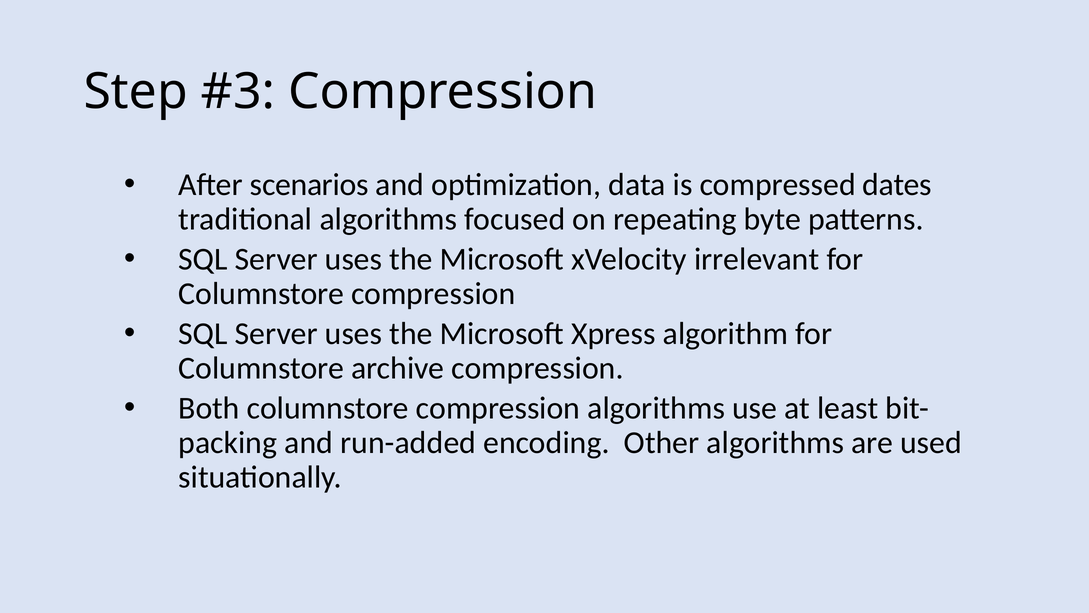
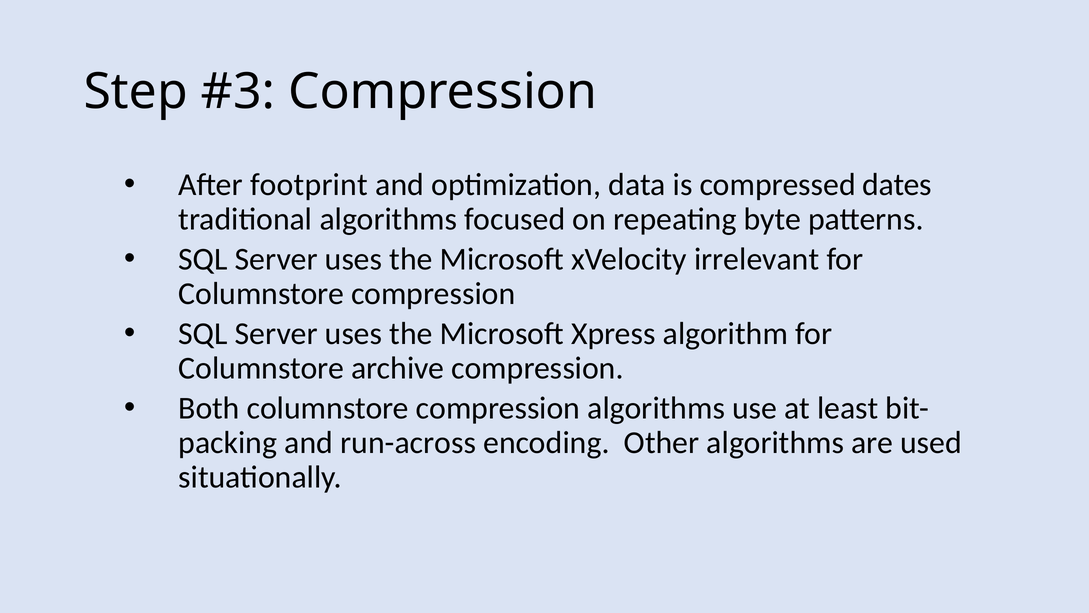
scenarios: scenarios -> footprint (309, 184)
run-added: run-added -> run-across (408, 442)
